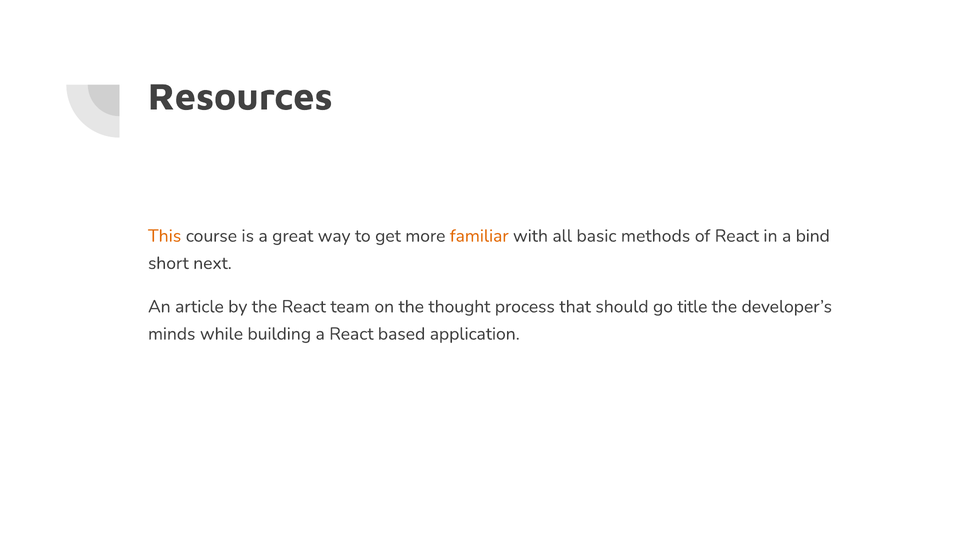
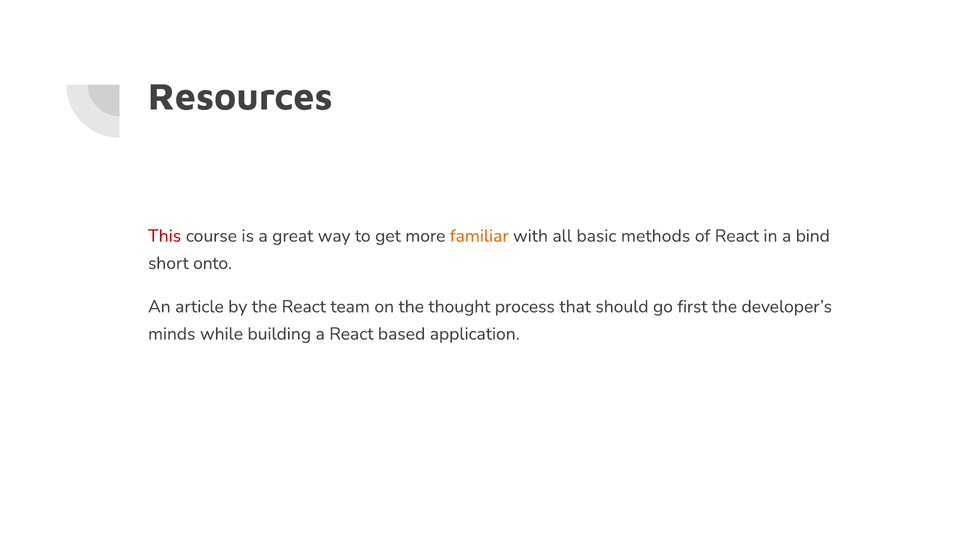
This colour: orange -> red (165, 236)
next: next -> onto (213, 263)
title: title -> first (692, 307)
